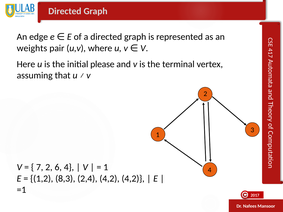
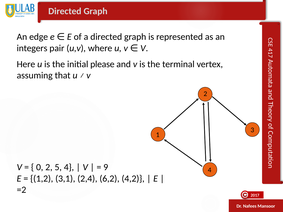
weights: weights -> integers (32, 48)
7: 7 -> 0 (40, 167)
6: 6 -> 5 (58, 167)
1: 1 -> 9 (106, 167)
8,3: 8,3 -> 3,1 (65, 179)
2,4 4,2: 4,2 -> 6,2 (109, 179)
=1: =1 -> =2 (21, 190)
